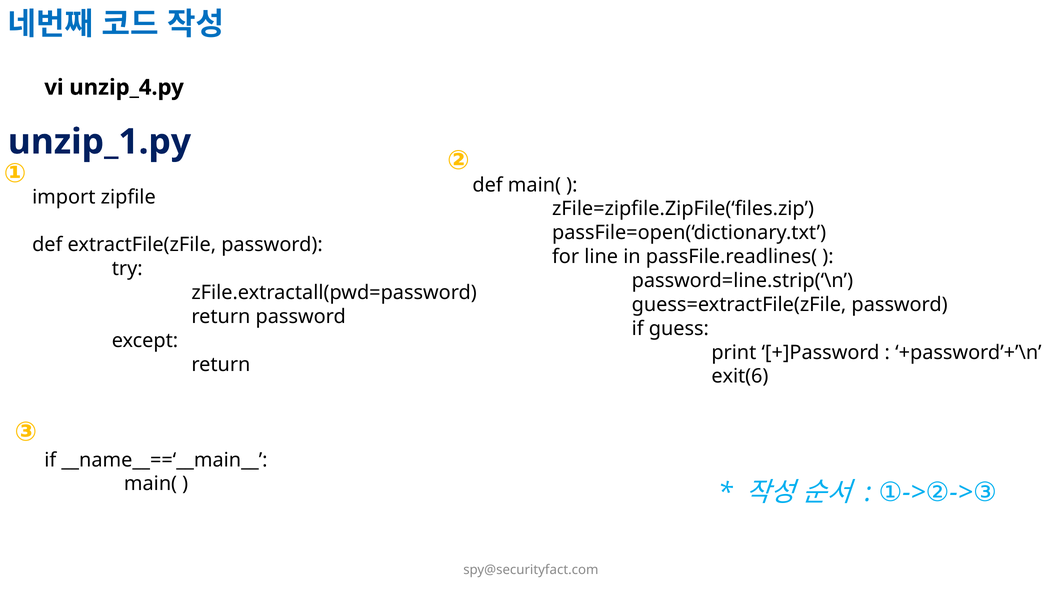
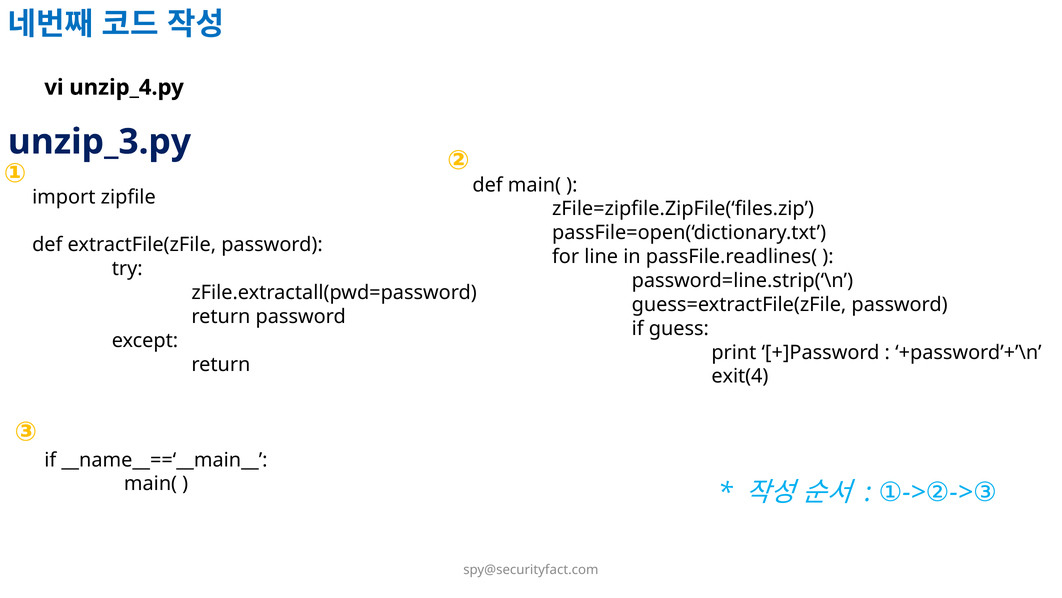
unzip_1.py: unzip_1.py -> unzip_3.py (99, 142)
exit(6: exit(6 -> exit(4 (740, 376)
